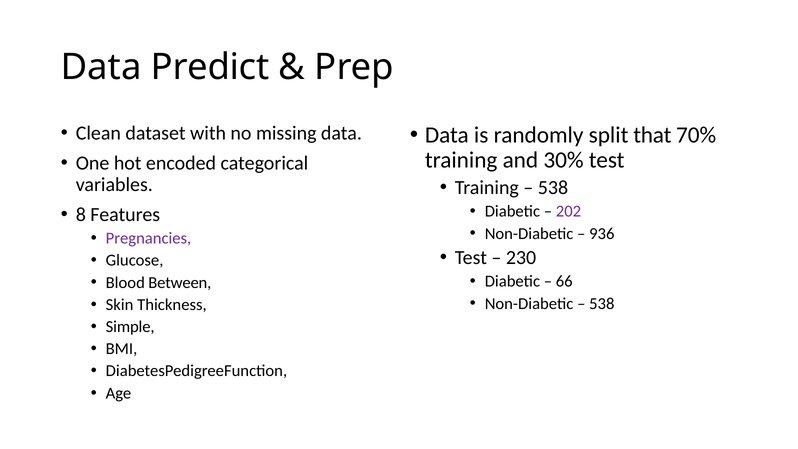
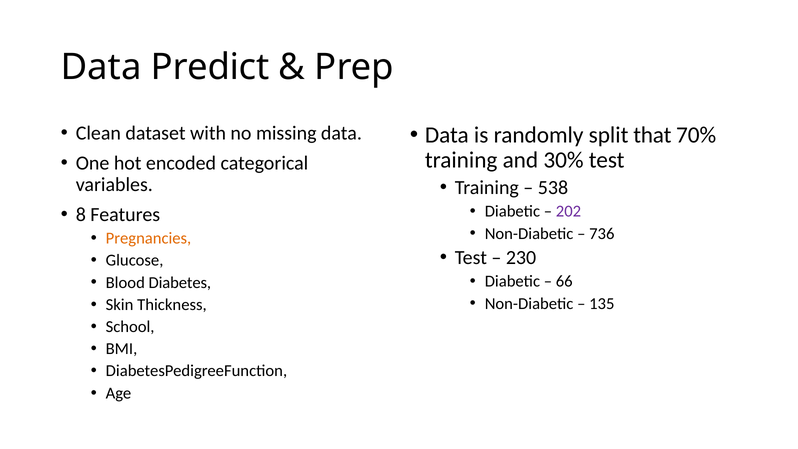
936: 936 -> 736 (602, 234)
Pregnancies colour: purple -> orange (148, 238)
Between: Between -> Diabetes (180, 282)
538: 538 -> 135 (602, 303)
Simple: Simple -> School (130, 327)
